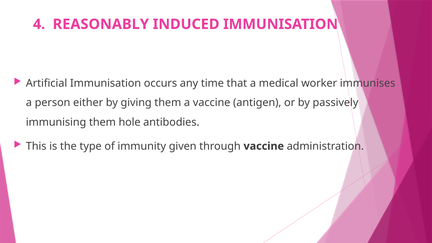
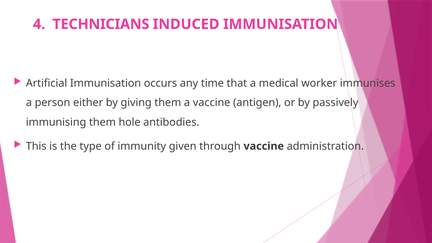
REASONABLY: REASONABLY -> TECHNICIANS (101, 24)
